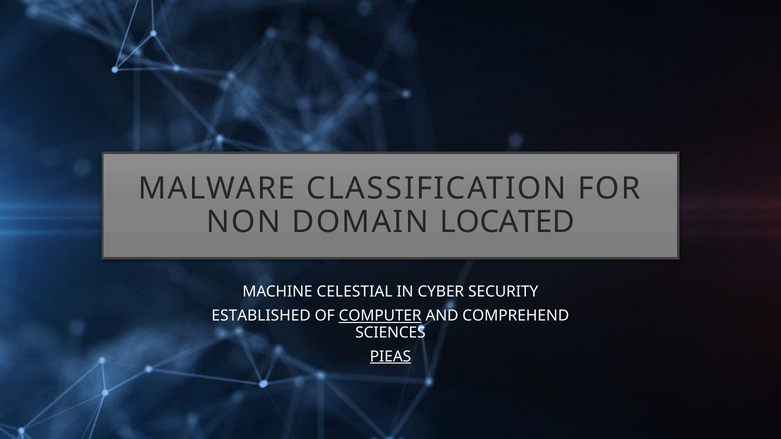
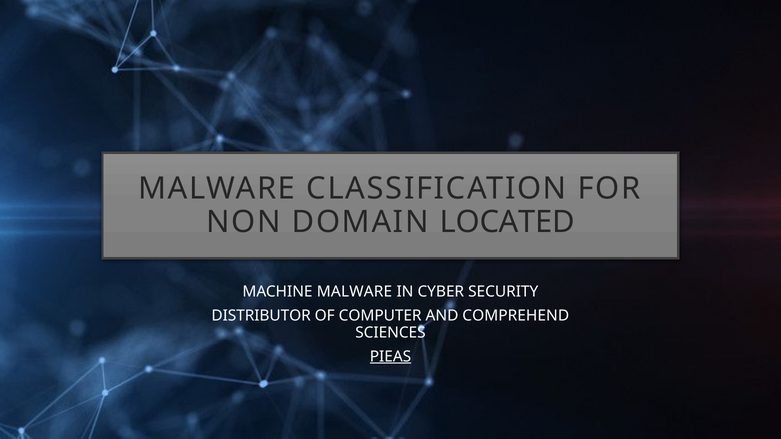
MACHINE CELESTIAL: CELESTIAL -> MALWARE (355, 292)
ESTABLISHED: ESTABLISHED -> DISTRIBUTOR (261, 316)
COMPUTER underline: present -> none (380, 316)
